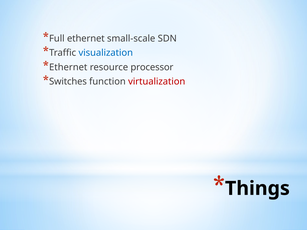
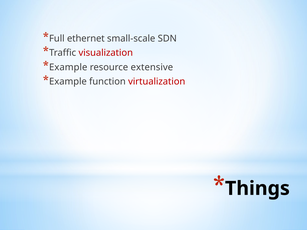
visualization colour: blue -> red (106, 53)
Ethernet: Ethernet -> Example (68, 67)
processor: processor -> extensive (152, 67)
Switches: Switches -> Example (68, 82)
